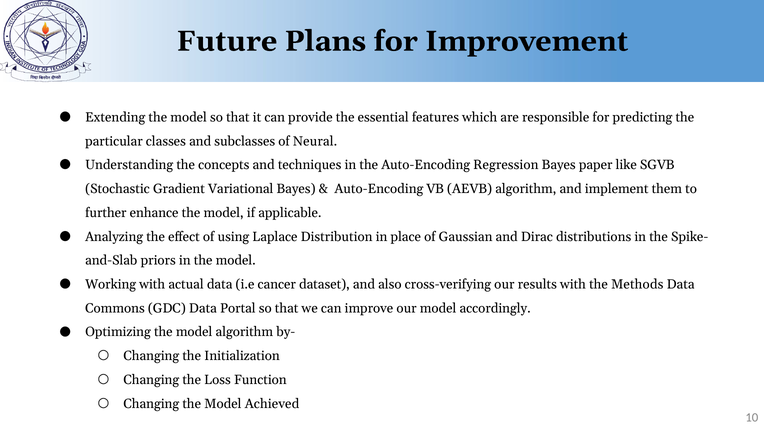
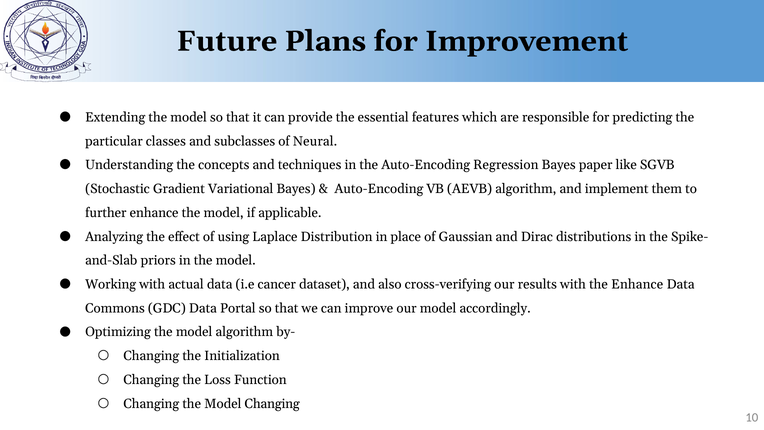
the Methods: Methods -> Enhance (637, 284)
Model Achieved: Achieved -> Changing (272, 403)
